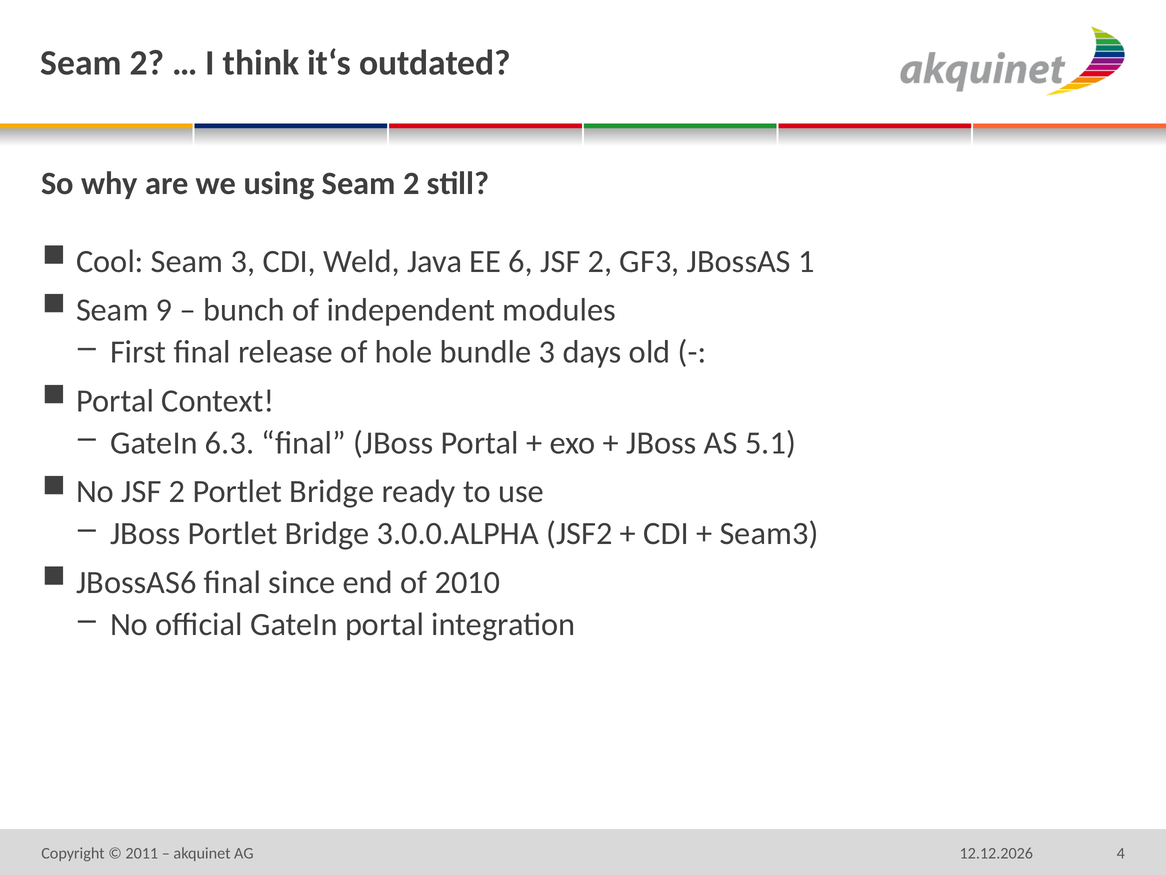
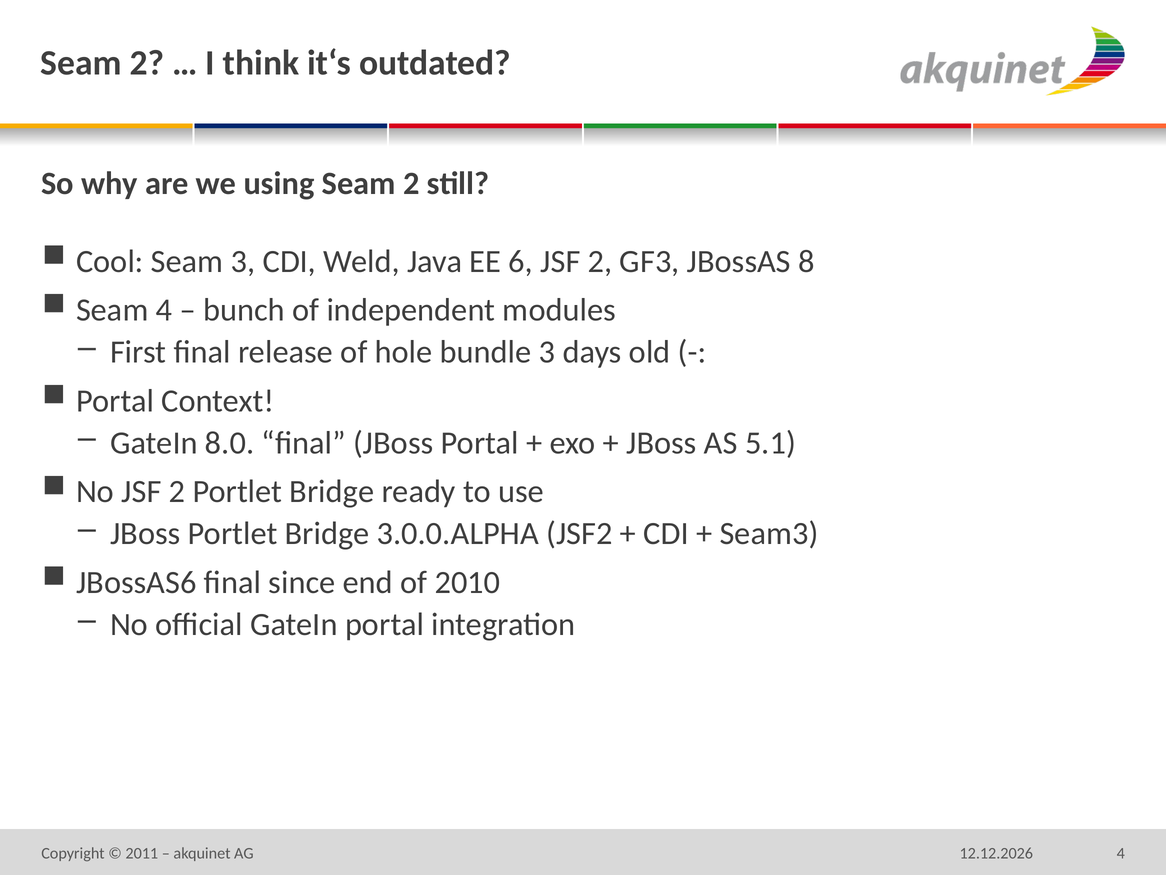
1: 1 -> 8 (806, 261)
Seam 9: 9 -> 4 (164, 310)
6.3: 6.3 -> 8.0 (230, 443)
